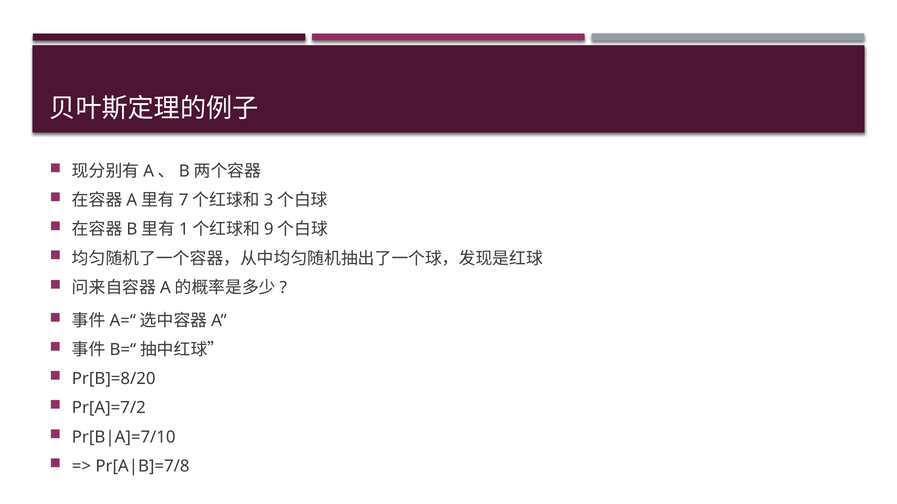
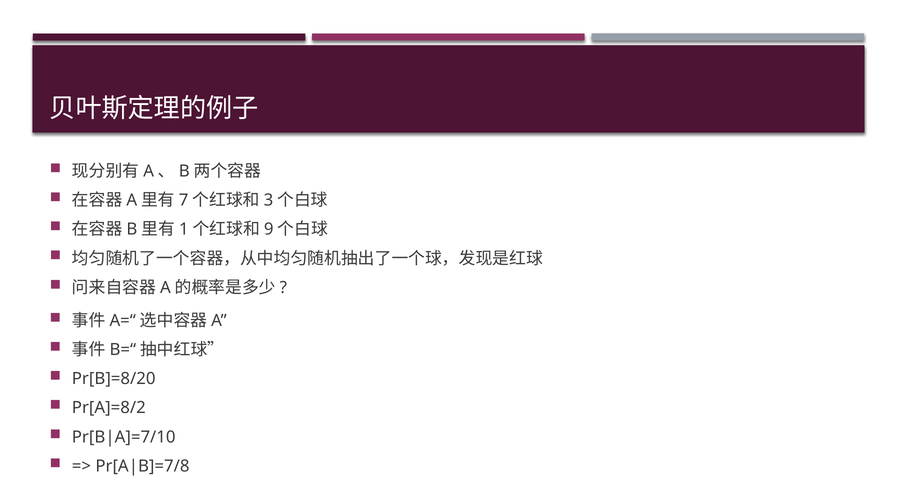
Pr[A]=7/2: Pr[A]=7/2 -> Pr[A]=8/2 (109, 408)
